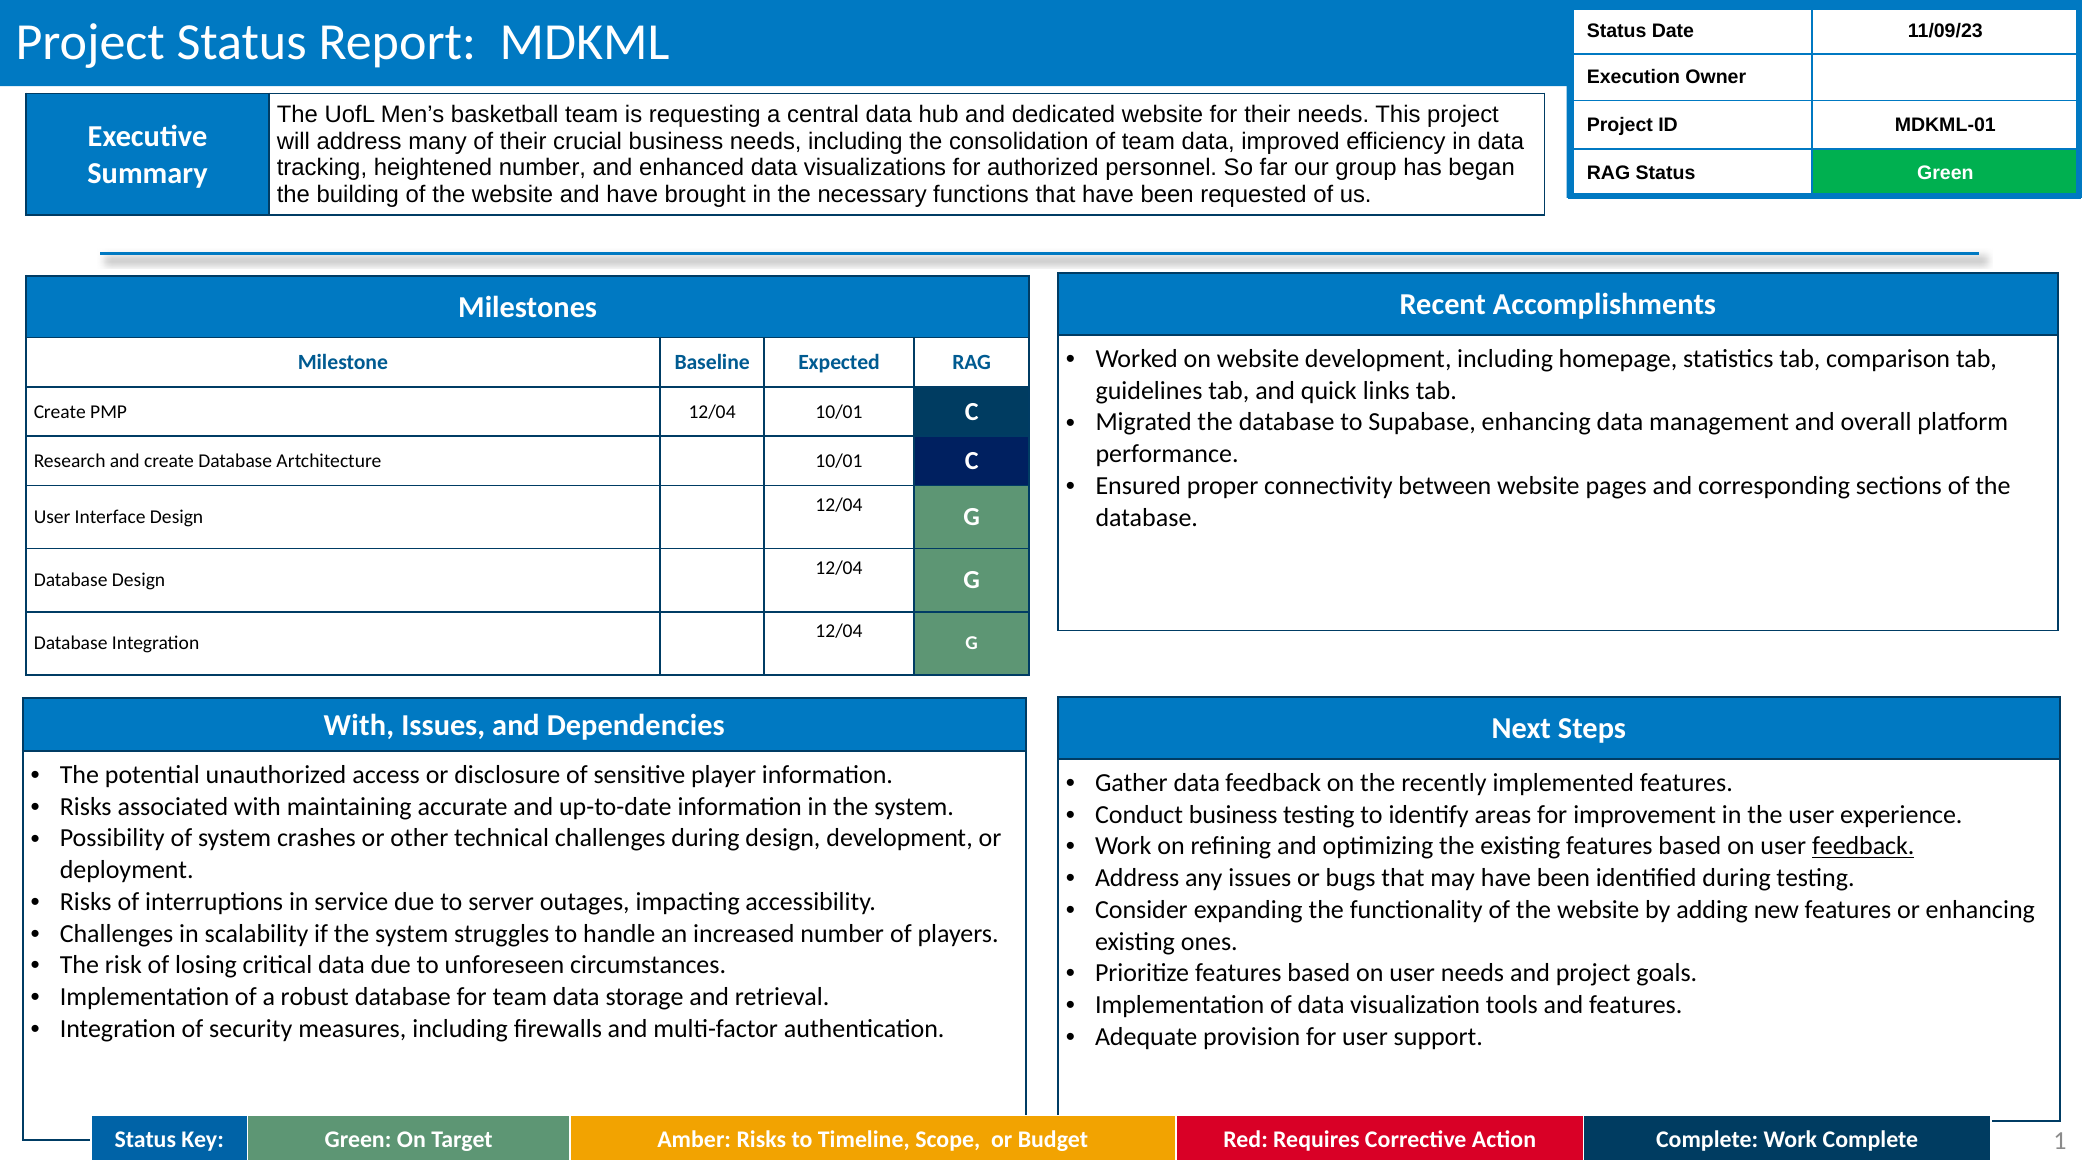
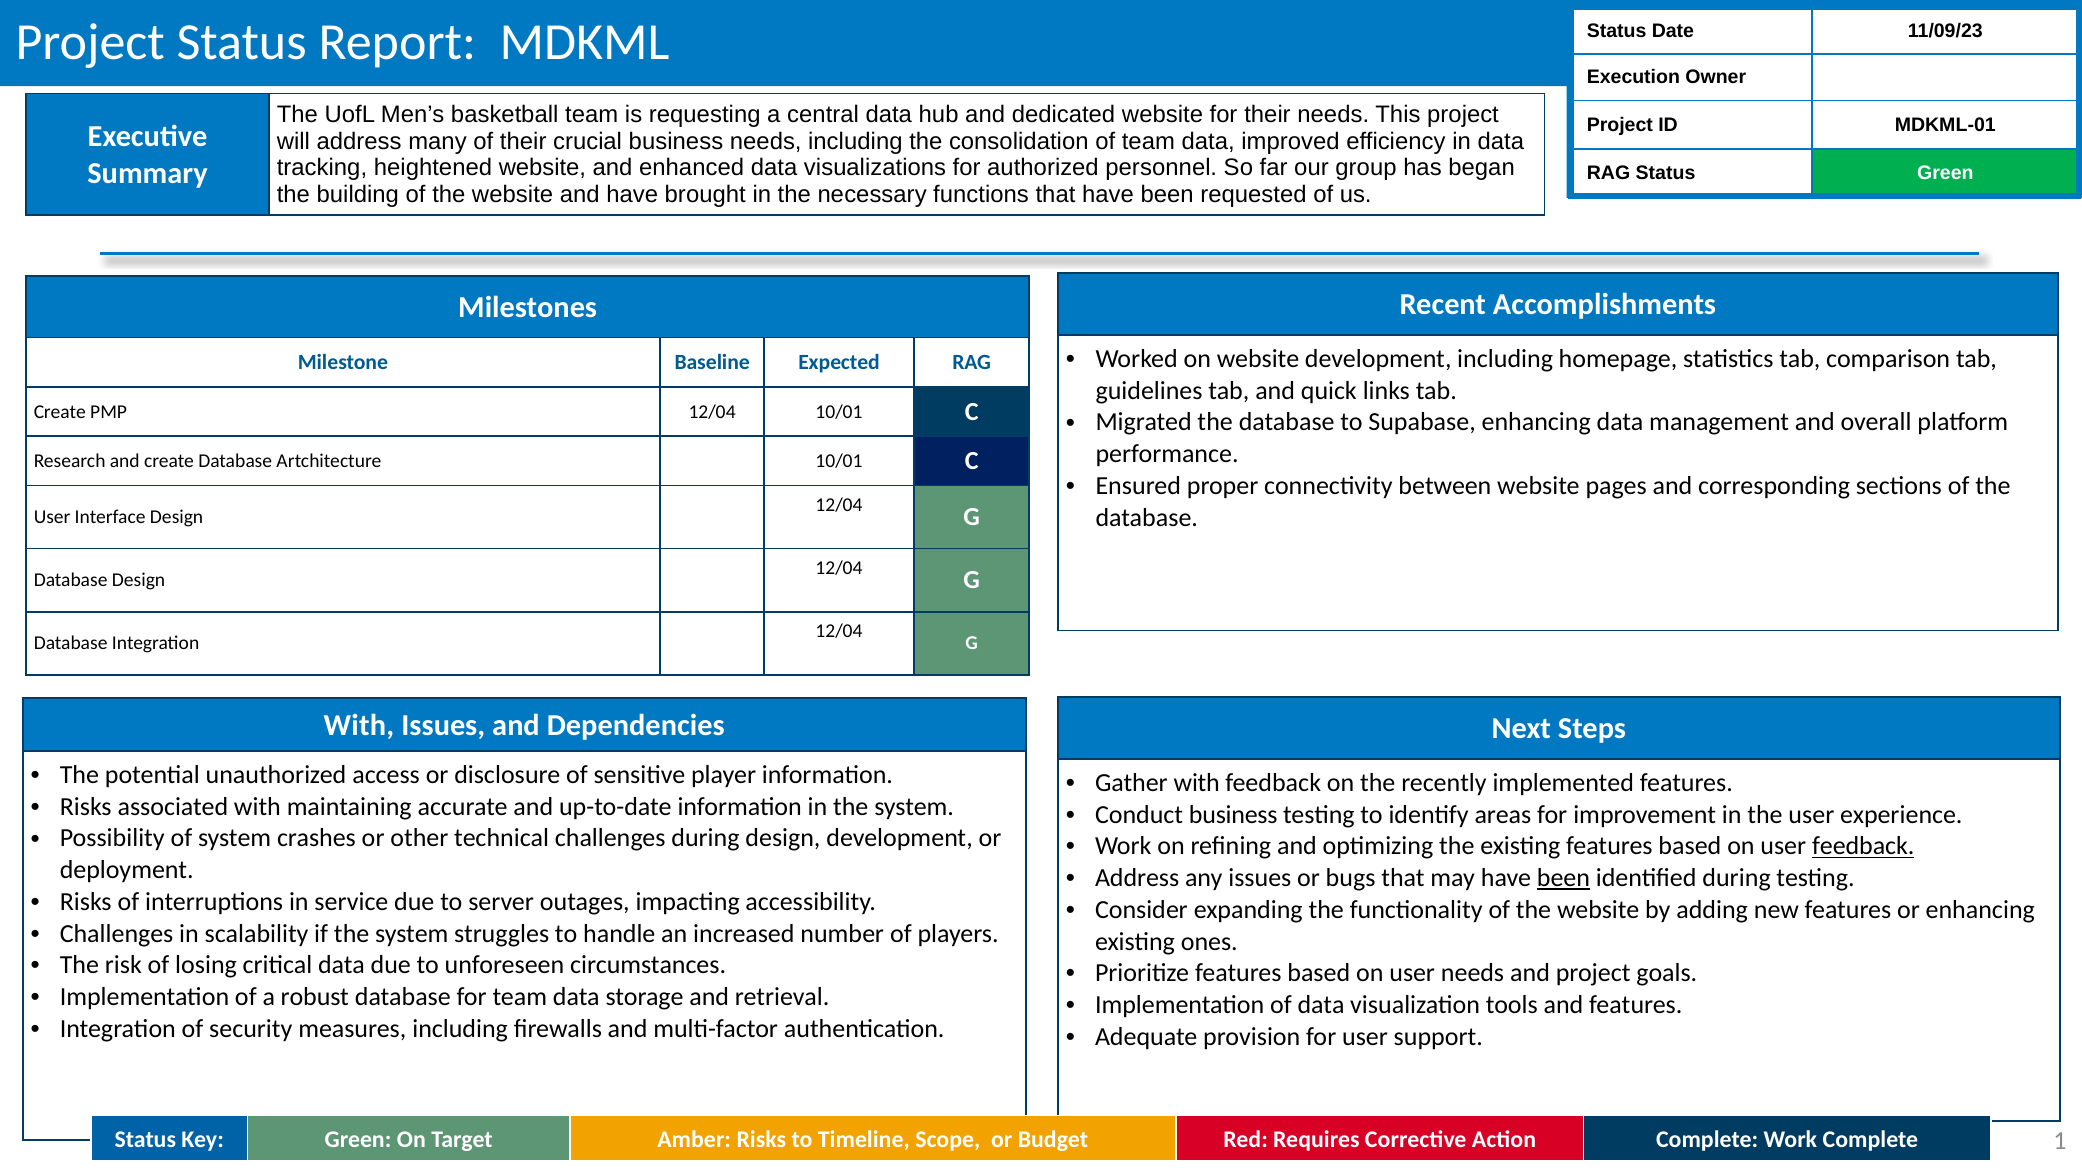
heightened number: number -> website (542, 168)
Gather data: data -> with (1197, 783)
been underline: none -> present (1564, 878)
